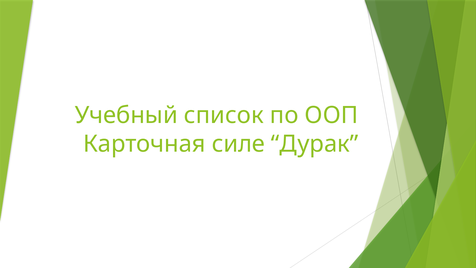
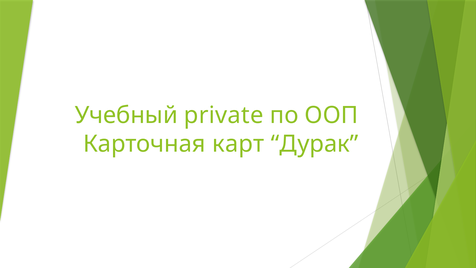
список: список -> private (224, 115)
силе: силе -> карт (238, 144)
